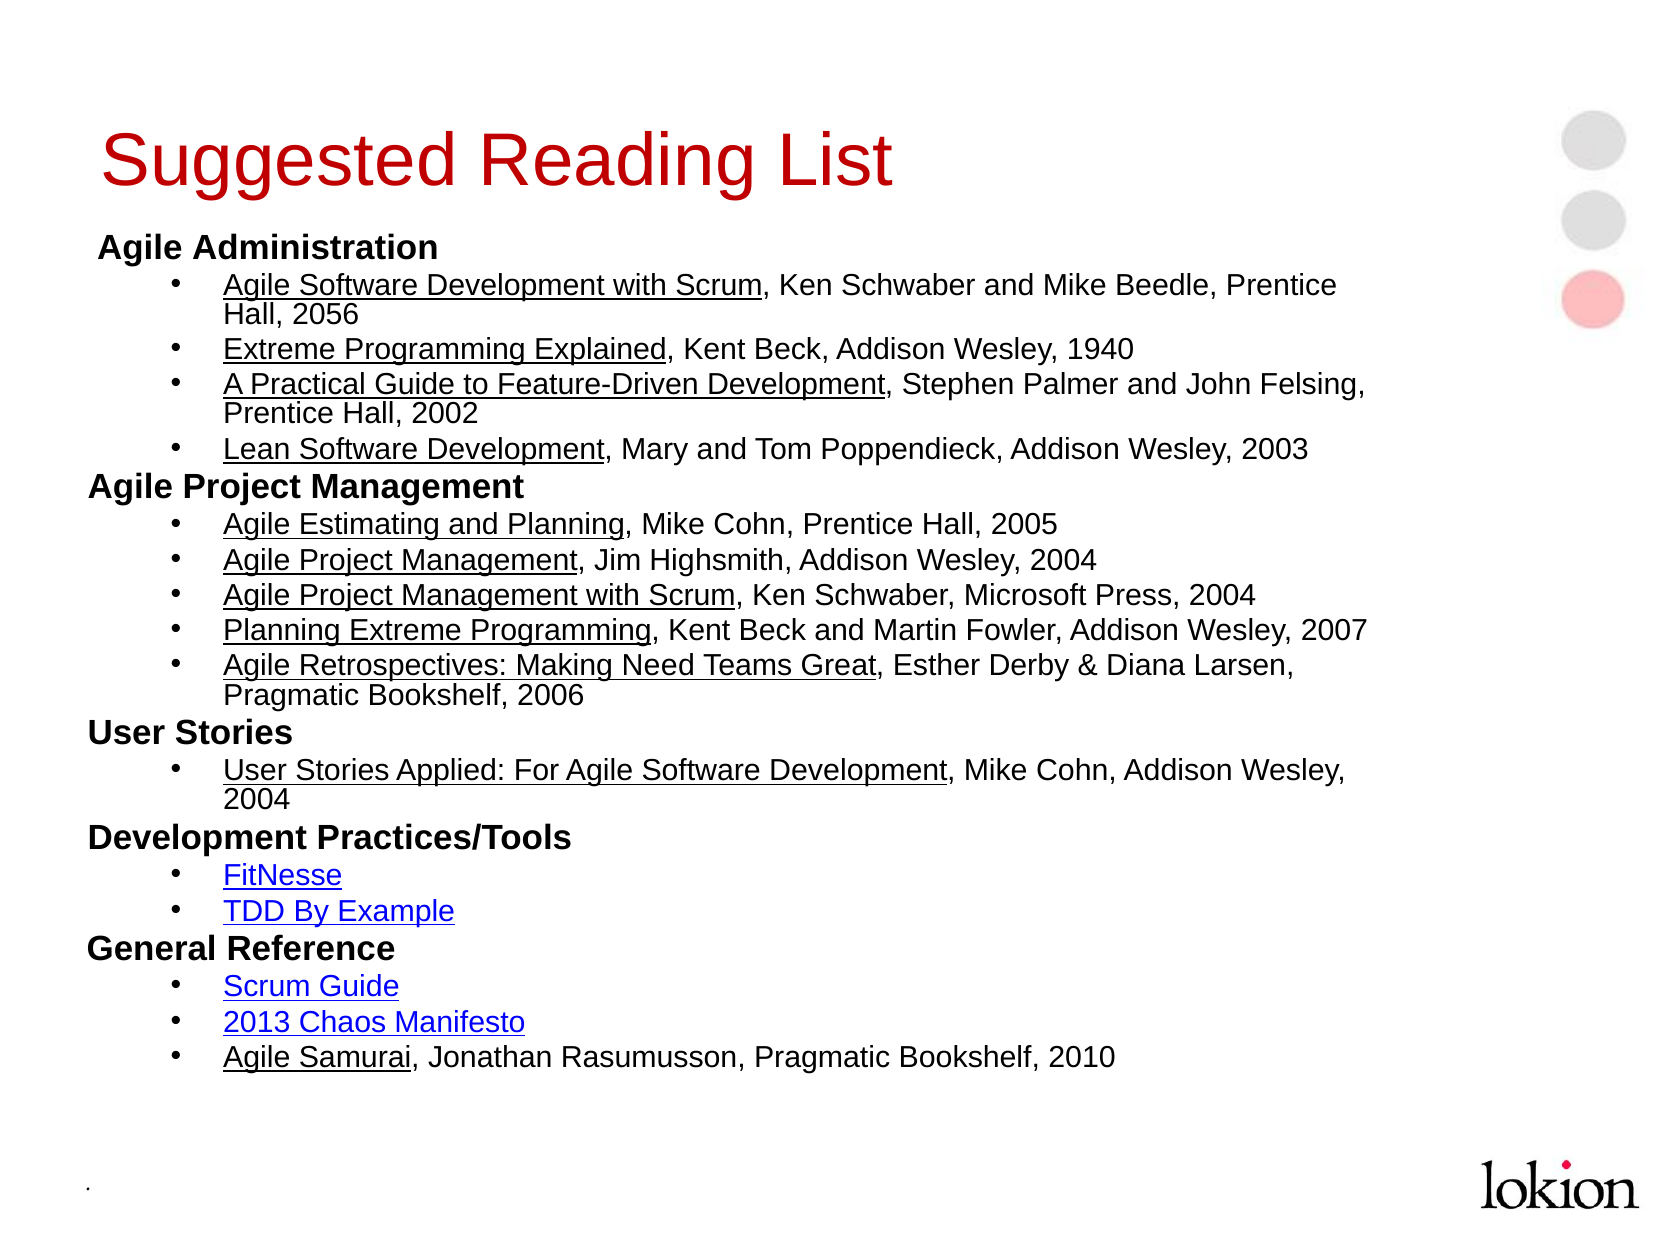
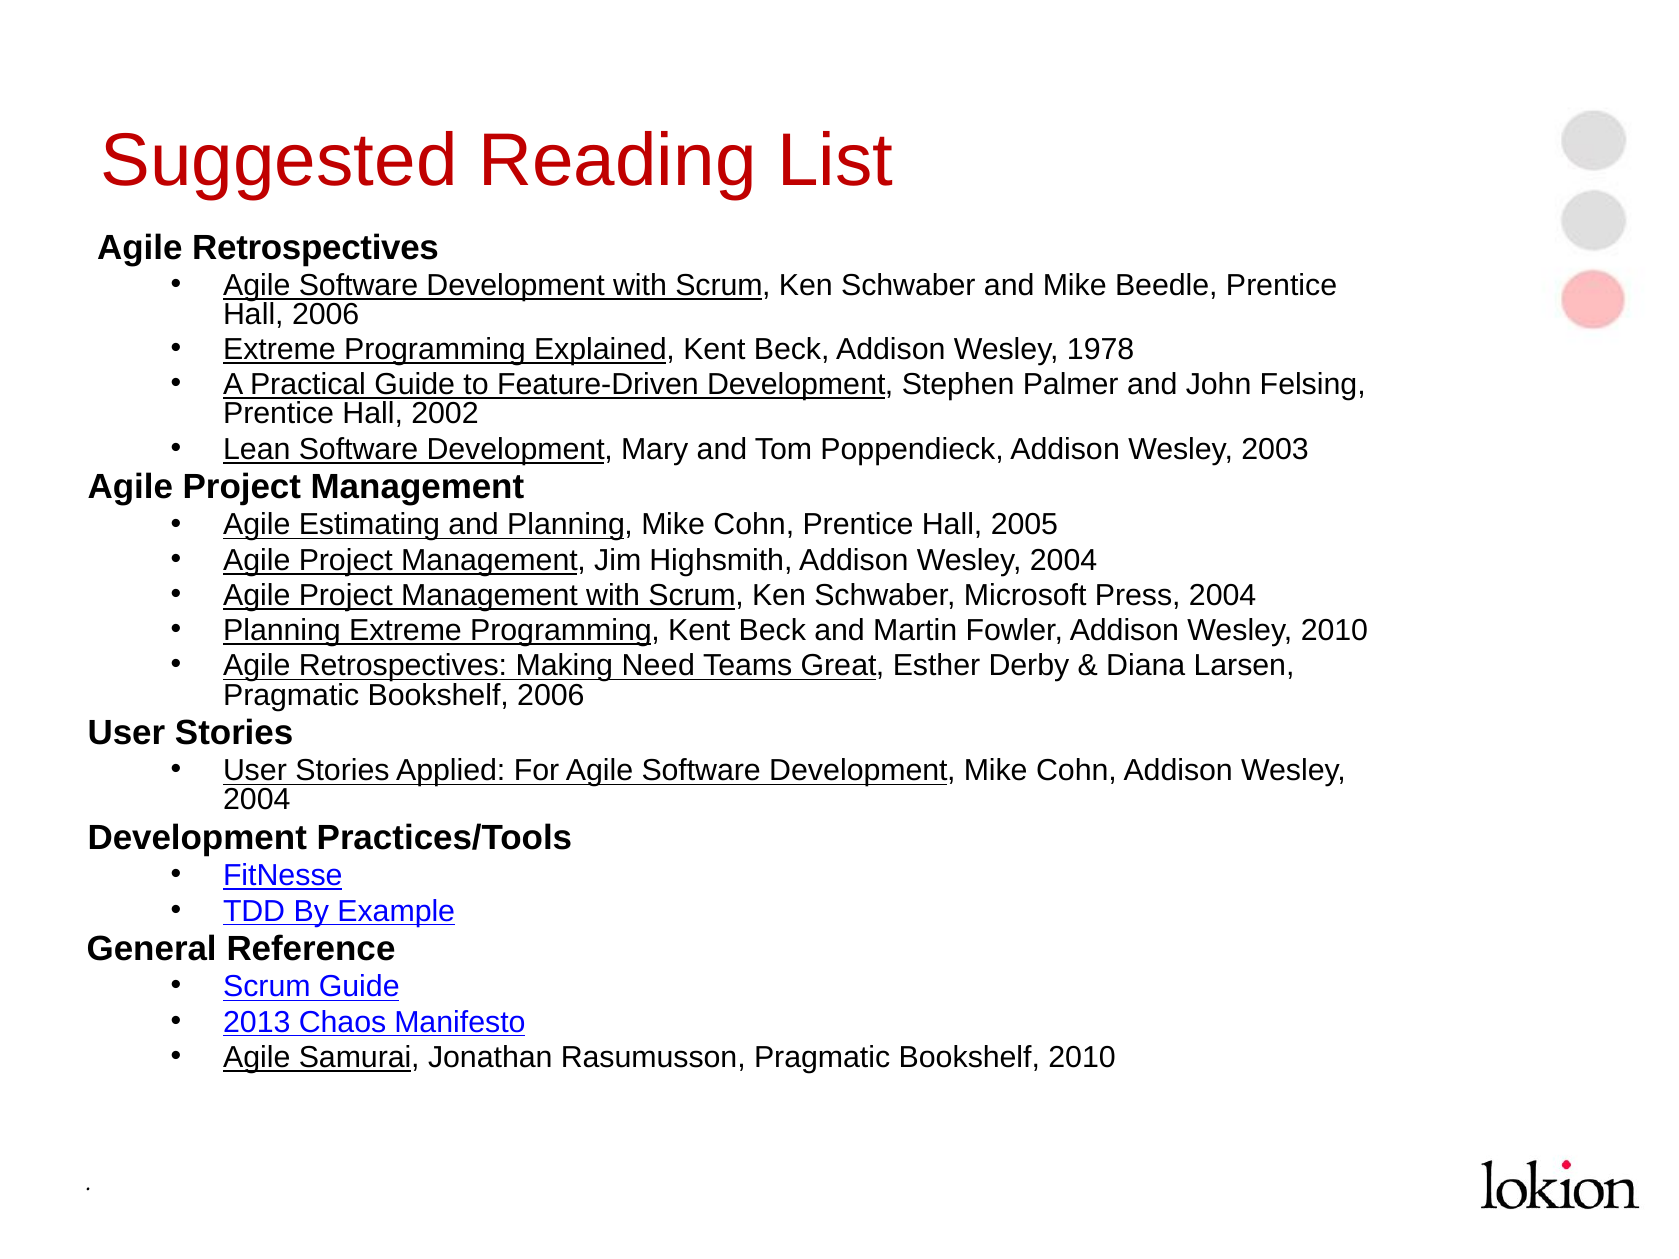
Administration: Administration -> Retrospectives (316, 248)
Hall 2056: 2056 -> 2006 (326, 314)
1940: 1940 -> 1978 (1101, 350)
Wesley 2007: 2007 -> 2010 (1334, 631)
